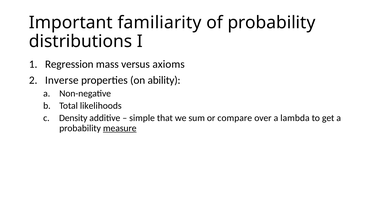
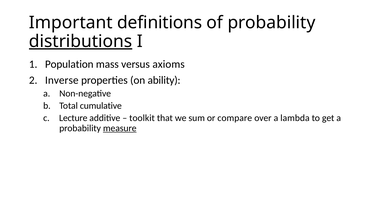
familiarity: familiarity -> definitions (160, 23)
distributions underline: none -> present (81, 41)
Regression: Regression -> Population (69, 64)
likelihoods: likelihoods -> cumulative (101, 106)
Density: Density -> Lecture (73, 118)
simple: simple -> toolkit (142, 118)
